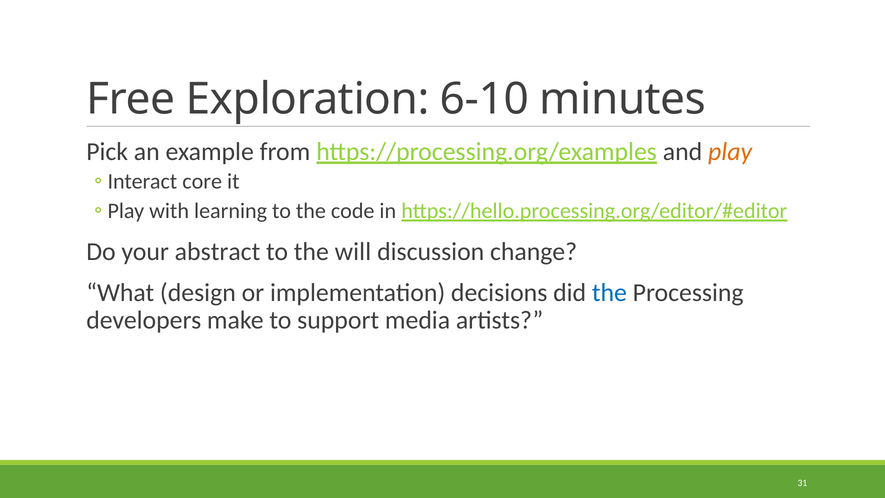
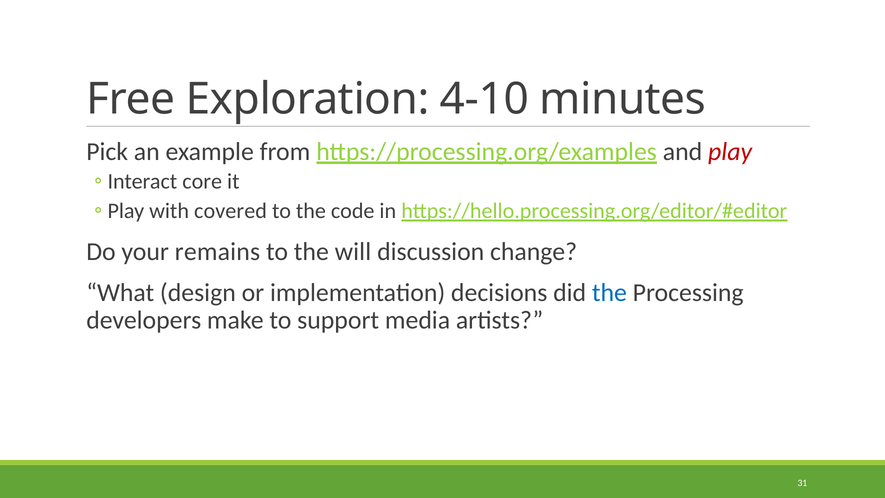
6-10: 6-10 -> 4-10 (485, 99)
play colour: orange -> red (730, 151)
learning: learning -> covered (231, 211)
abstract: abstract -> remains (217, 252)
